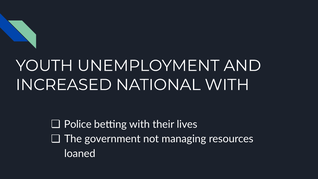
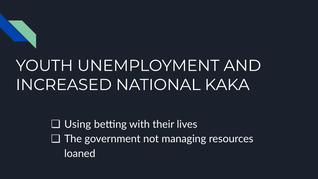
NATIONAL WITH: WITH -> KAKA (227, 85)
Police: Police -> Using (78, 124)
